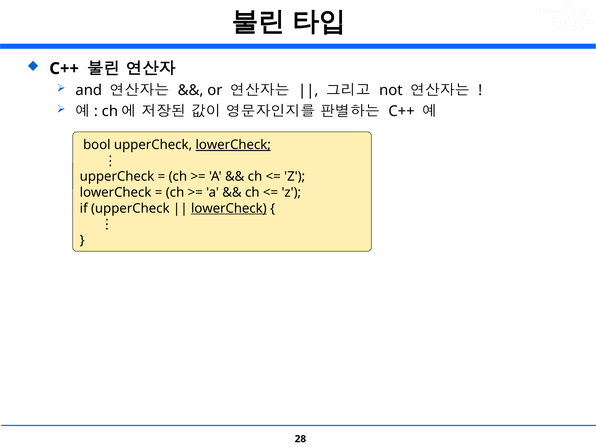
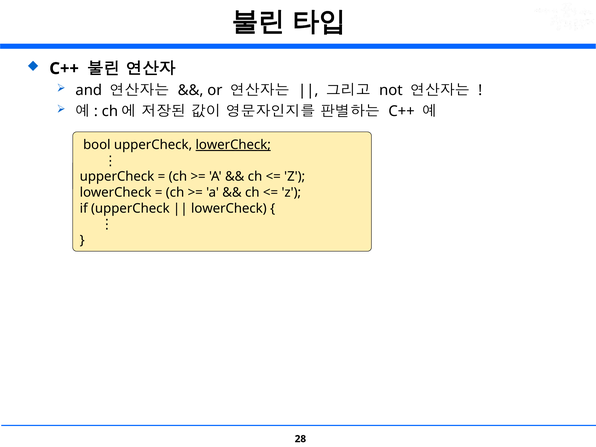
lowerCheck underline: present -> none (229, 208)
